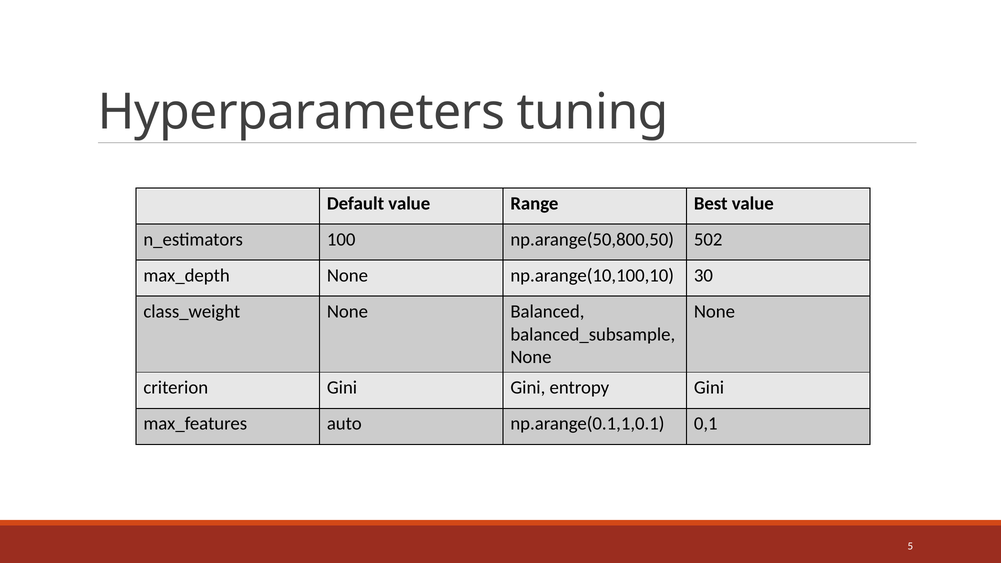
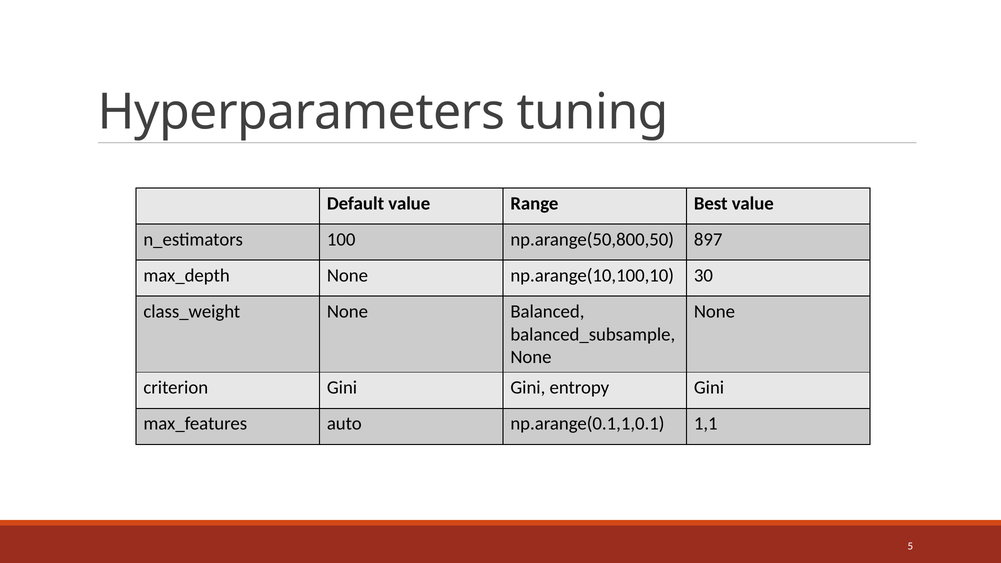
502: 502 -> 897 (708, 239)
0,1: 0,1 -> 1,1 (706, 424)
